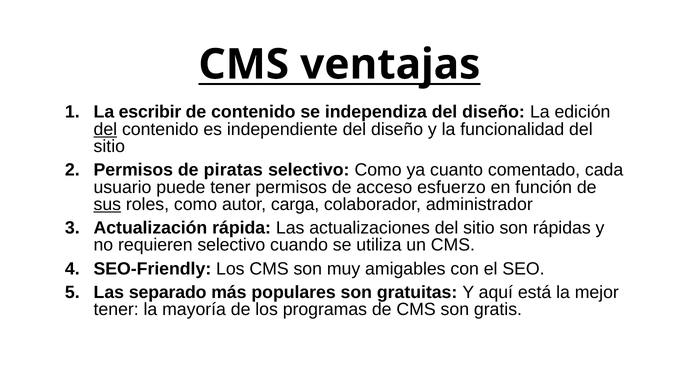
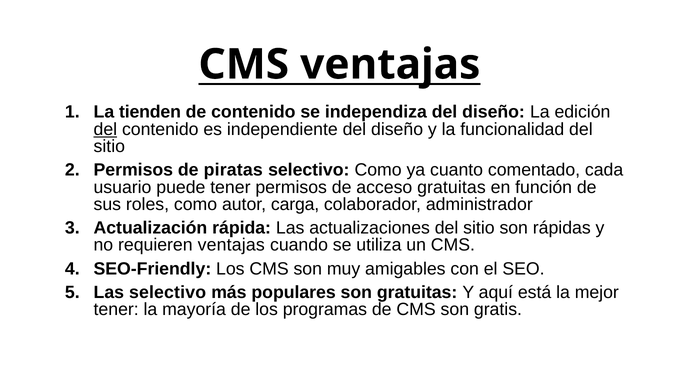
escribir: escribir -> tienden (150, 112)
acceso esfuerzo: esfuerzo -> gratuitas (451, 187)
sus underline: present -> none (107, 204)
requieren selectivo: selectivo -> ventajas (231, 245)
Las separado: separado -> selectivo (168, 292)
